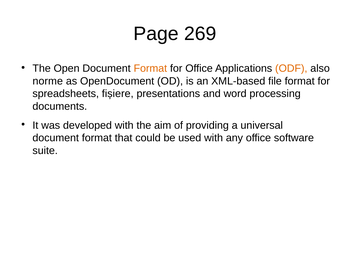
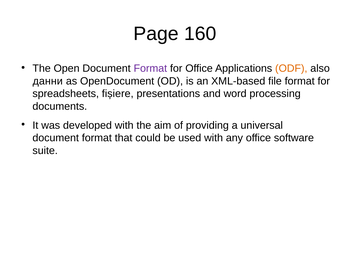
269: 269 -> 160 (200, 34)
Format colour: orange -> purple (150, 69)
norme: norme -> данни (48, 81)
